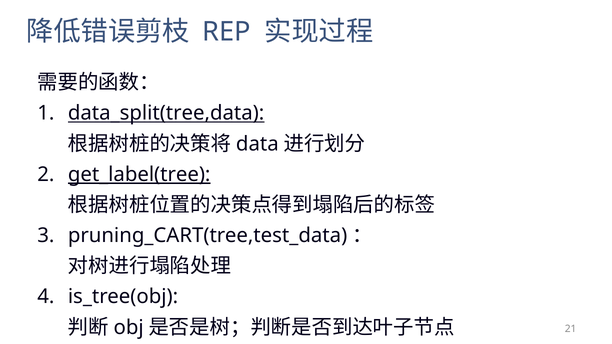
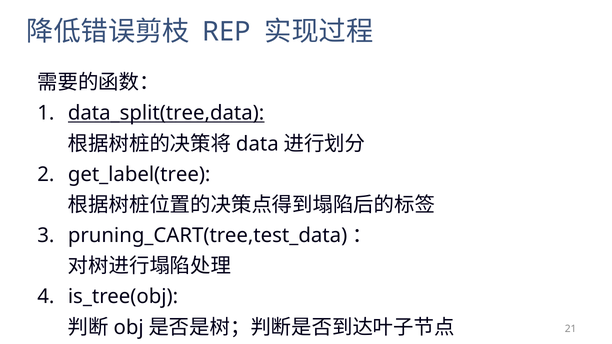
get_label(tree underline: present -> none (139, 175)
